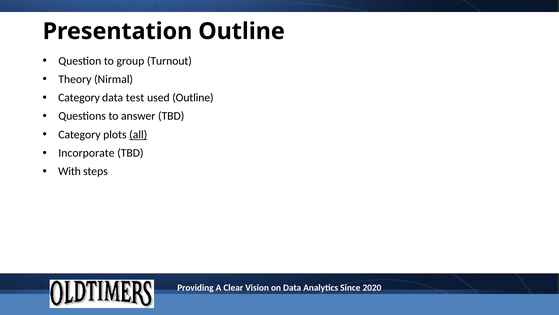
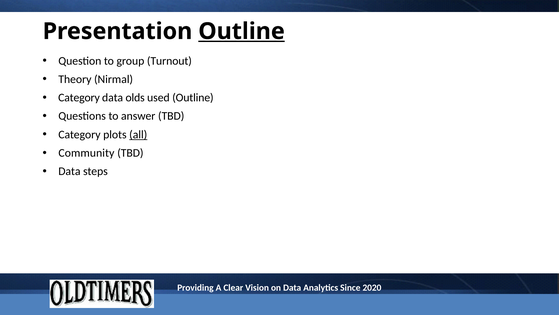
Outline underline: none -> present (242, 31)
test: test -> olds (135, 98)
Incorporate: Incorporate -> Community (86, 153)
With: With -> Data (69, 171)
